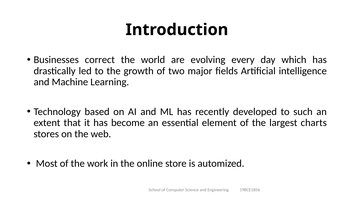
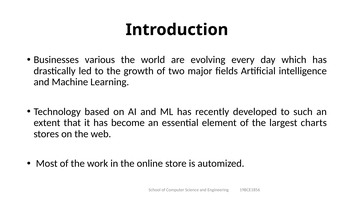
correct: correct -> various (100, 60)
